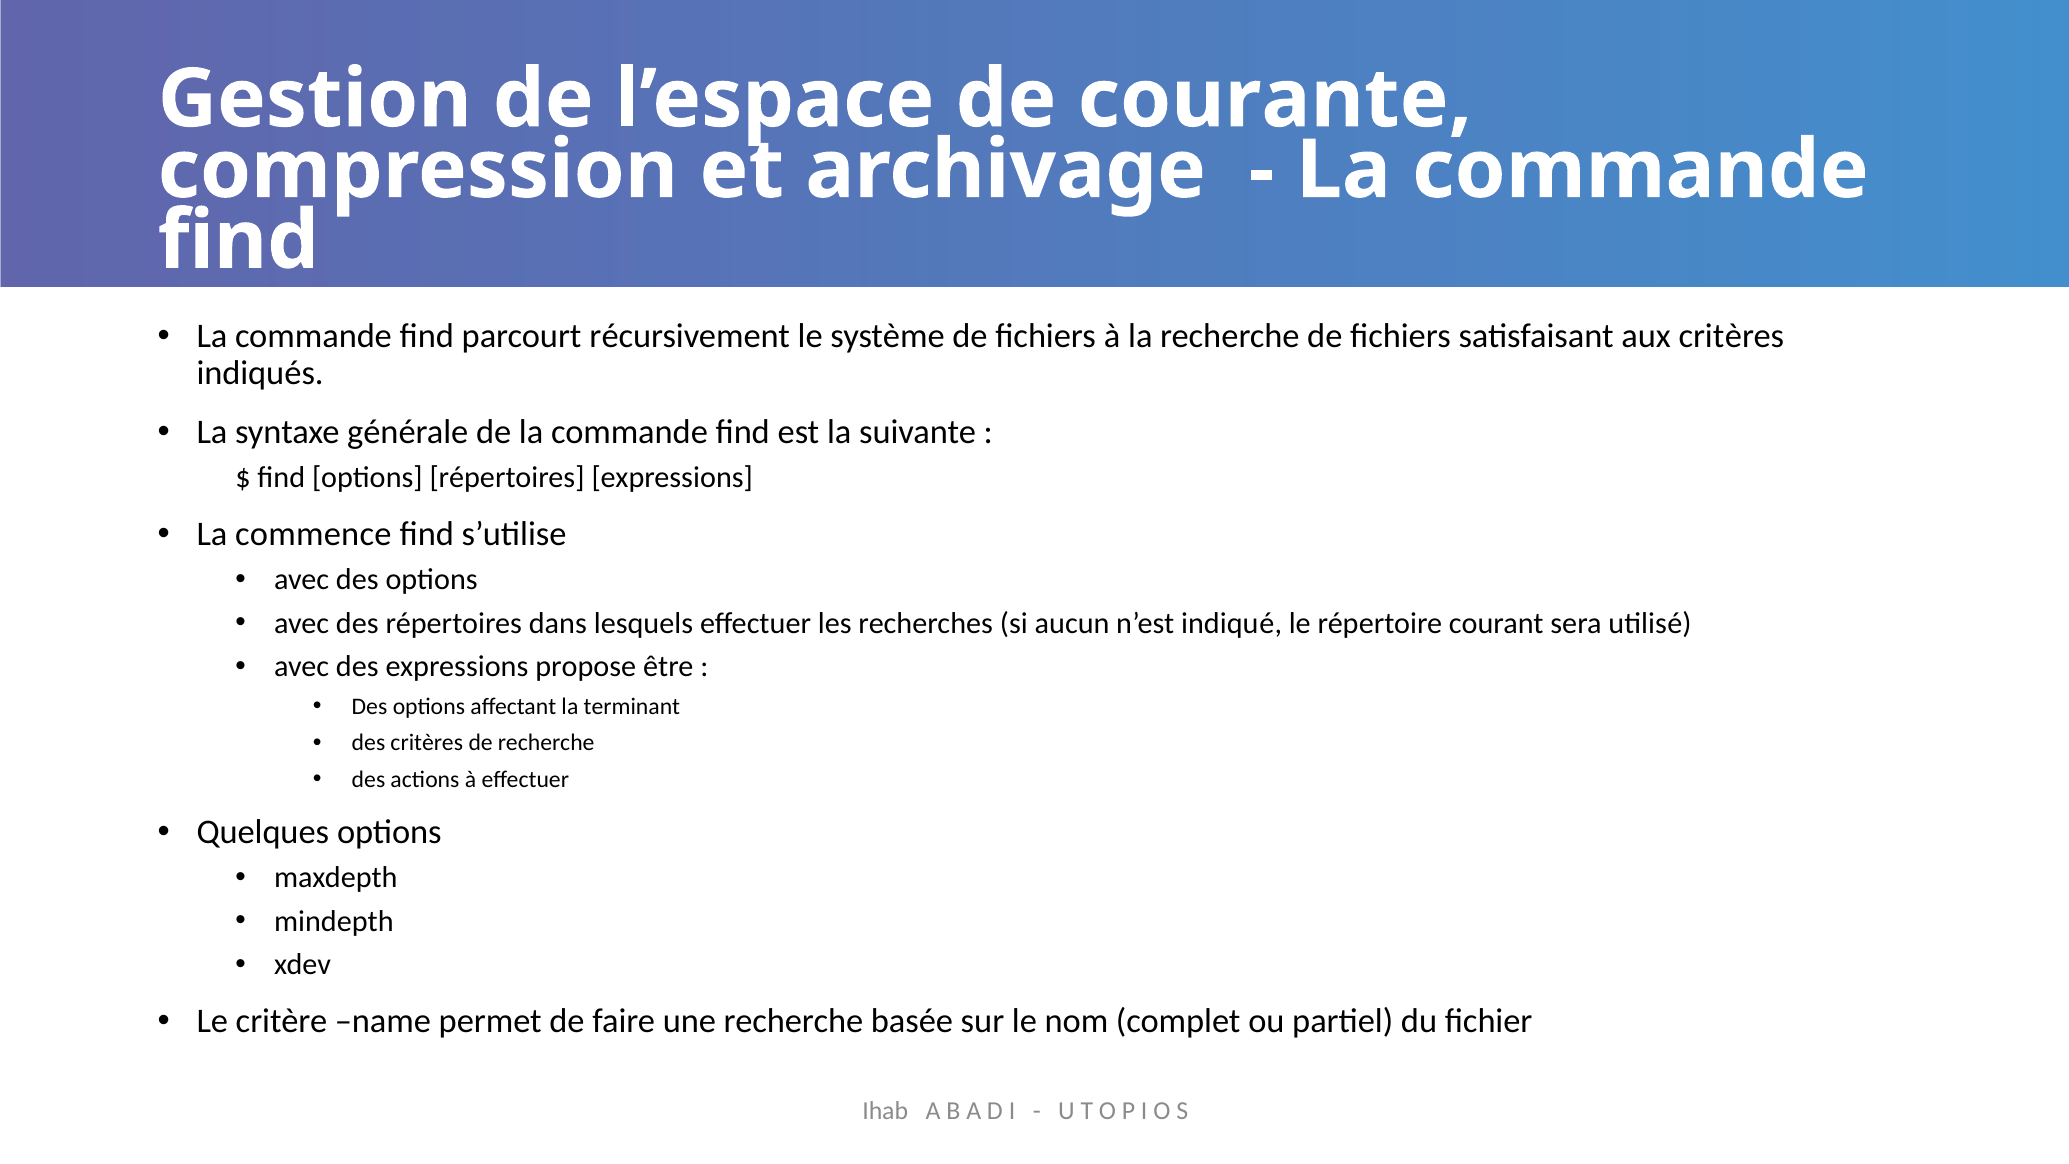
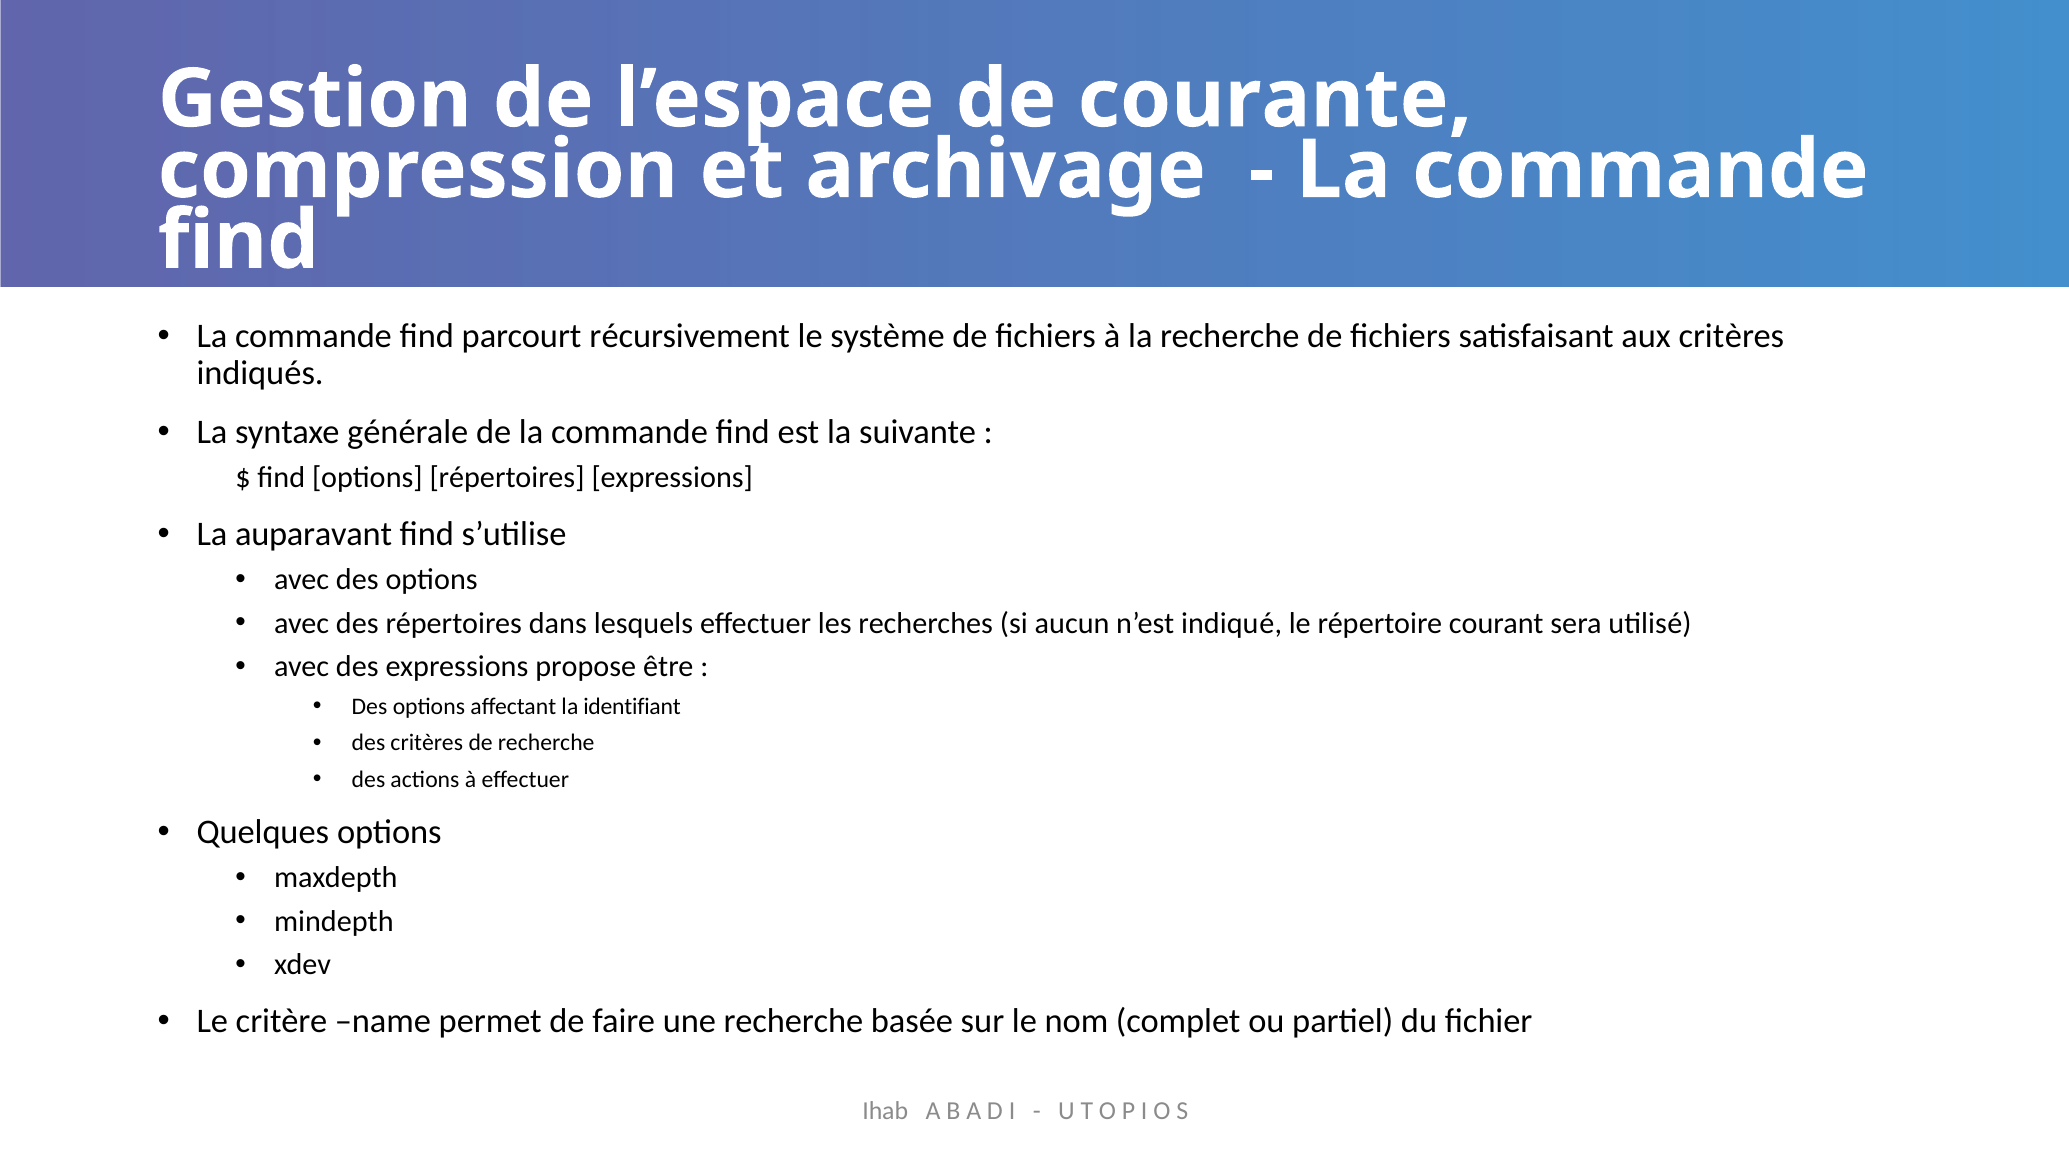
commence: commence -> auparavant (314, 534)
terminant: terminant -> identifiant (632, 706)
